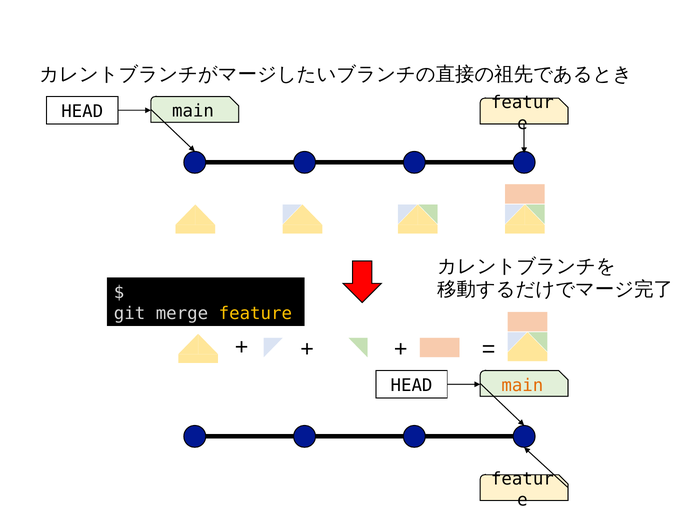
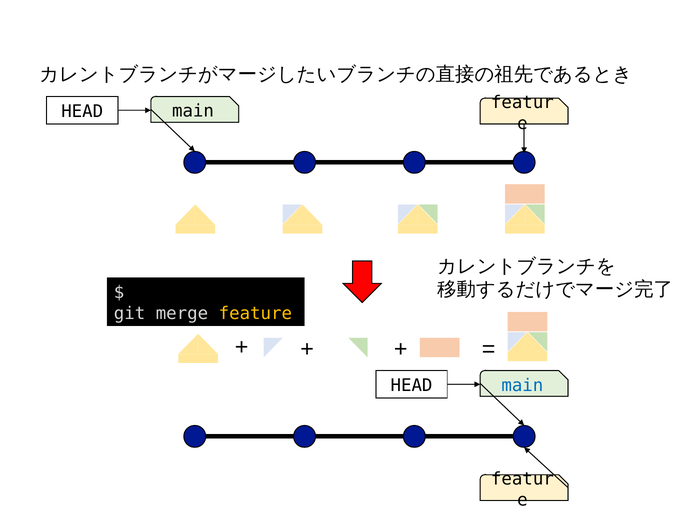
main colour: orange -> blue (522, 386)
